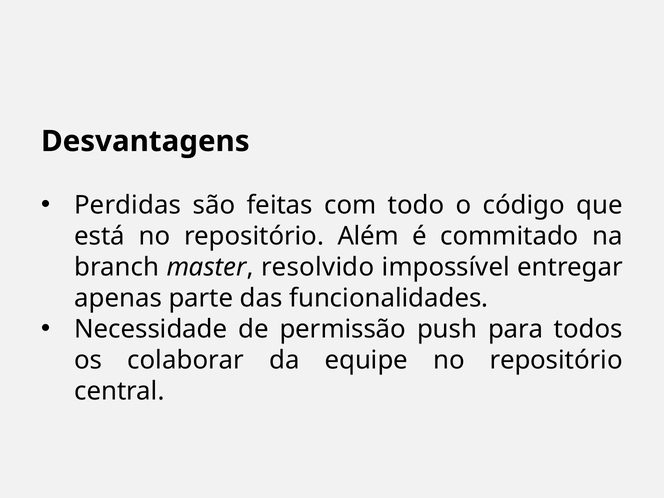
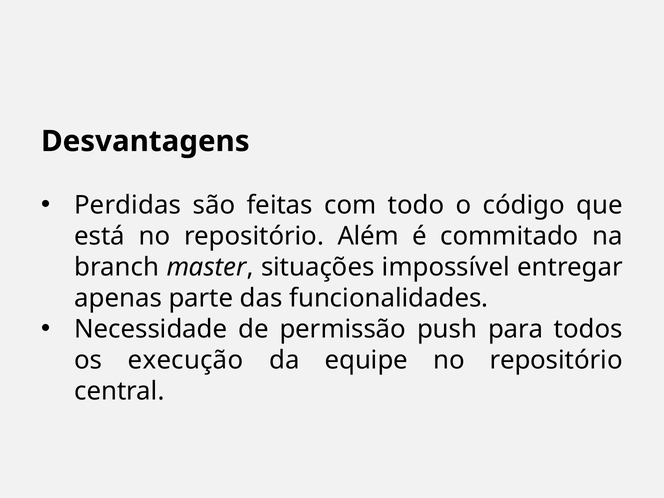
resolvido: resolvido -> situações (318, 267)
colaborar: colaborar -> execução (186, 360)
